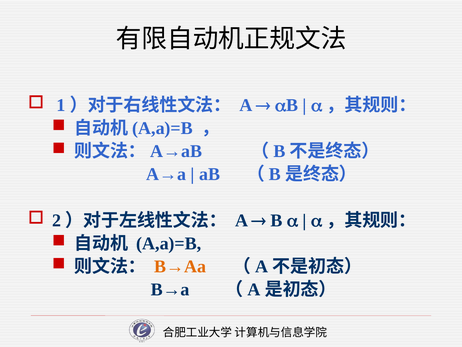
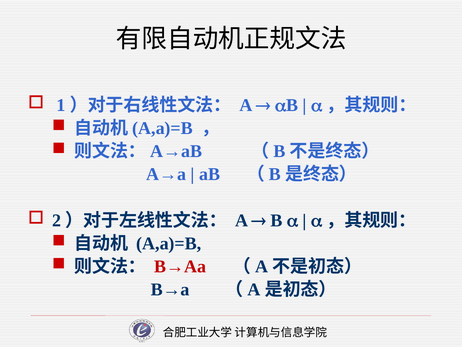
B→Aa colour: orange -> red (180, 266)
